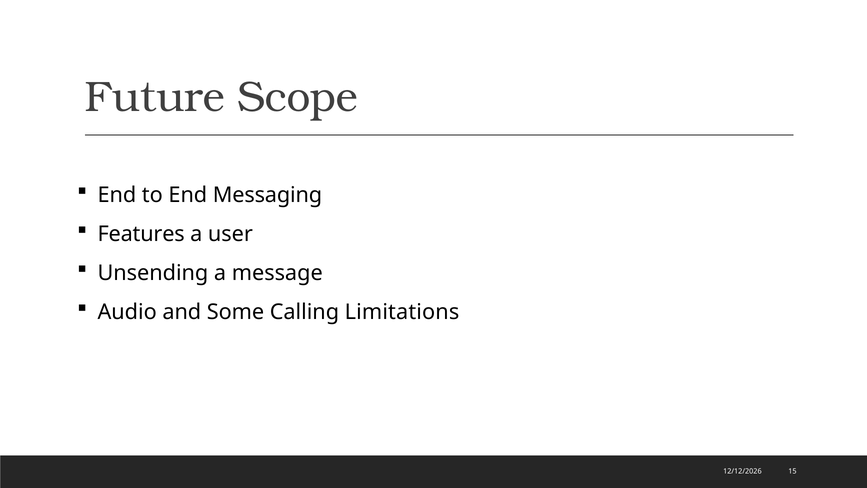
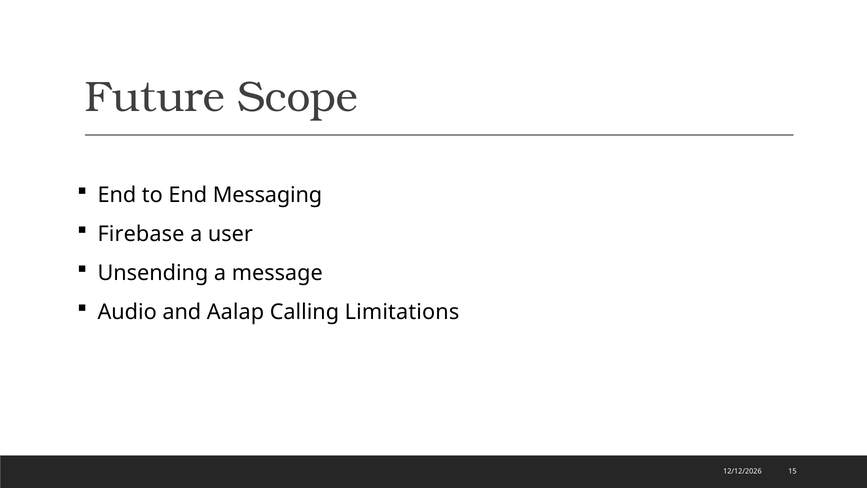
Features: Features -> Firebase (141, 234)
Some: Some -> Aalap (235, 312)
